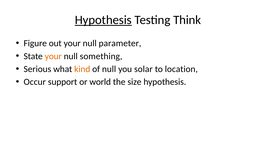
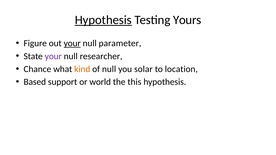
Think: Think -> Yours (187, 20)
your underline: none -> present (72, 43)
your colour: orange -> purple (53, 56)
something: something -> researcher (101, 56)
Serious: Serious -> Chance (37, 69)
Occur: Occur -> Based (35, 82)
size: size -> this (134, 82)
